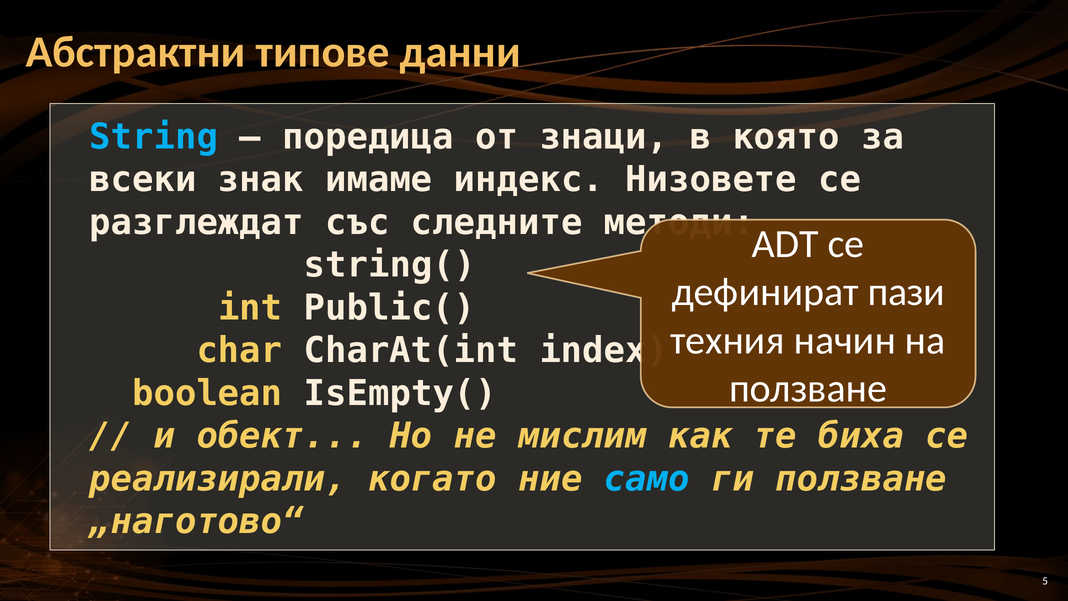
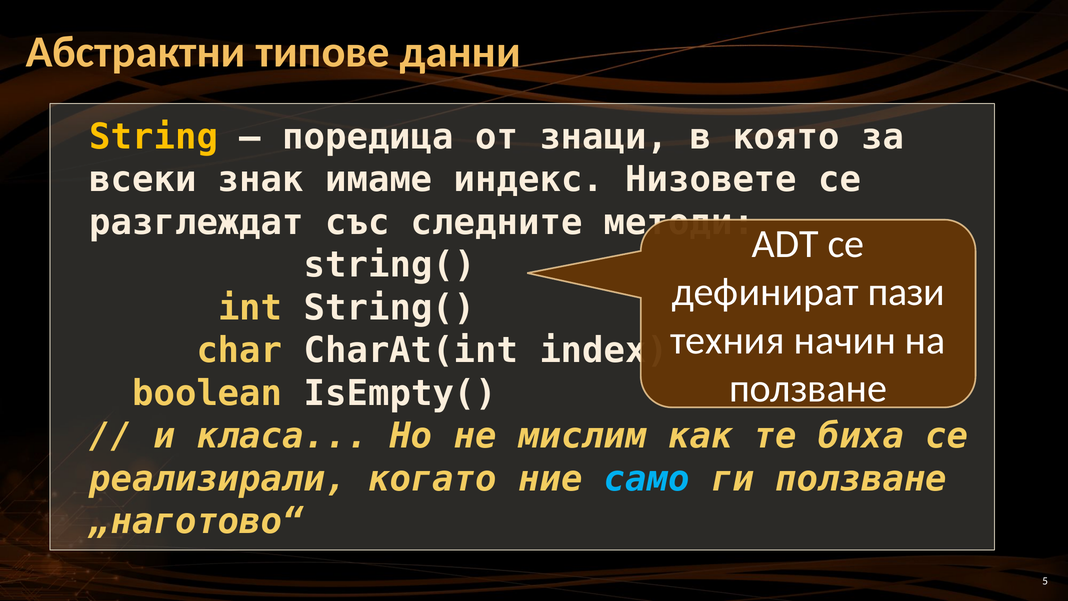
String colour: light blue -> yellow (154, 137)
int Public(: Public( -> String( (390, 308)
обект: обект -> класа (282, 436)
